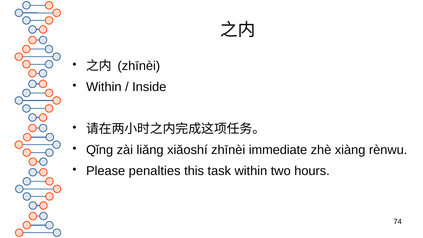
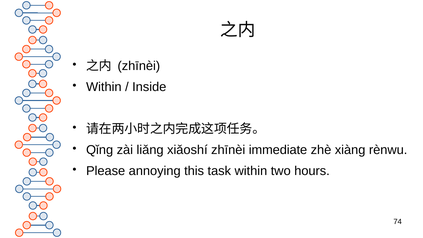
penalties: penalties -> annoying (155, 171)
